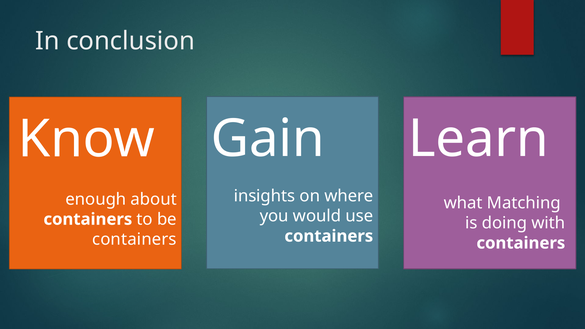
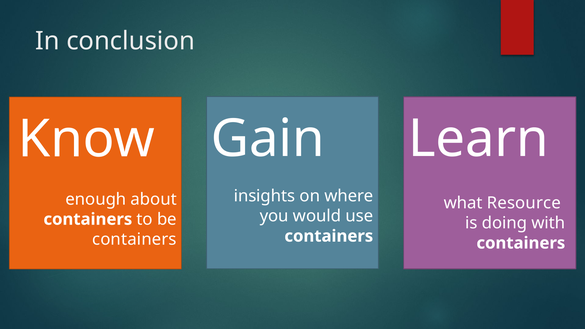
Matching: Matching -> Resource (524, 203)
